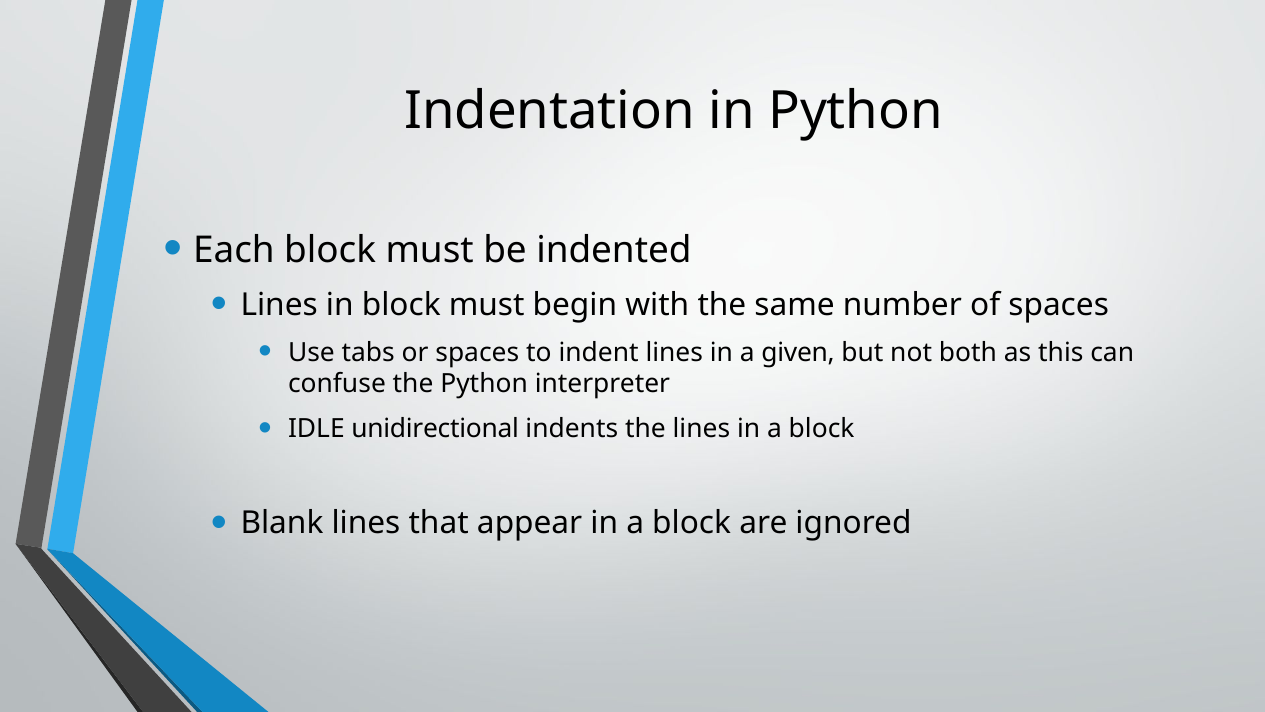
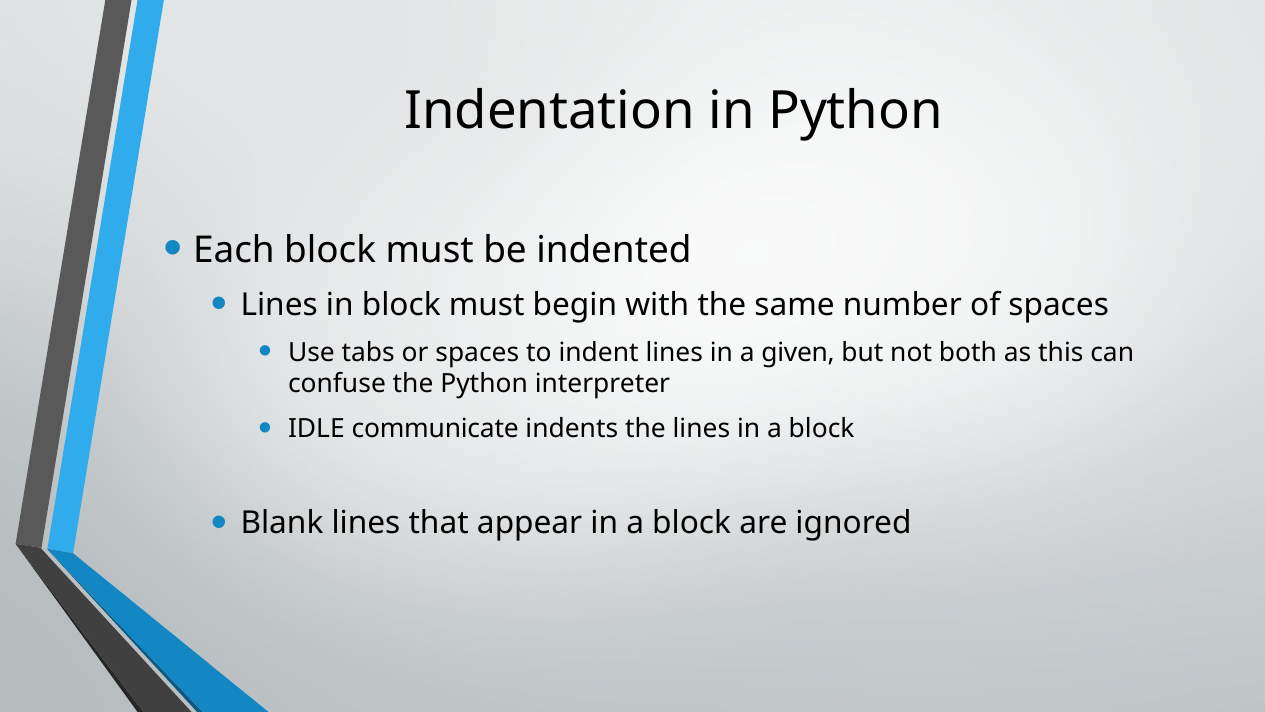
unidirectional: unidirectional -> communicate (435, 429)
